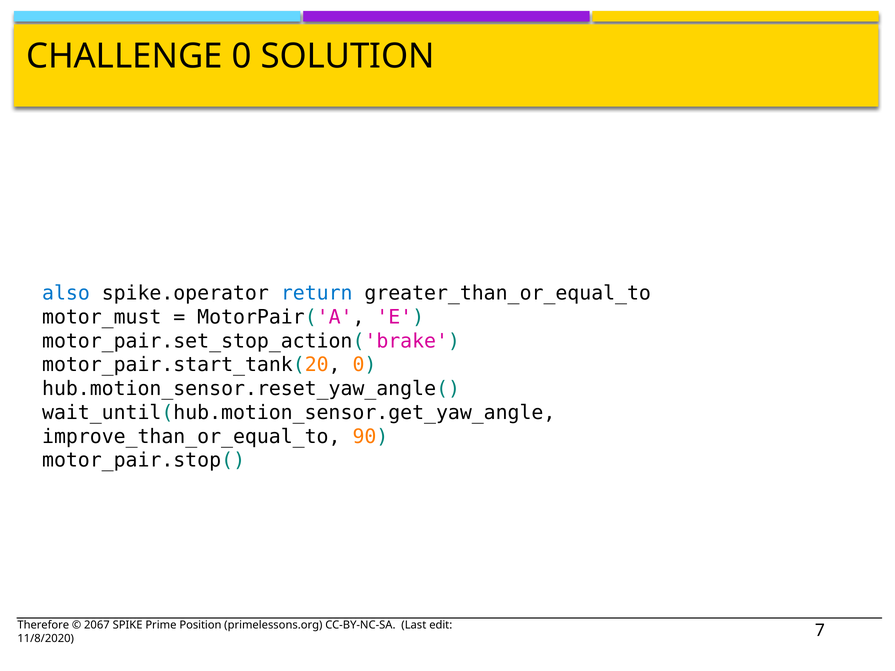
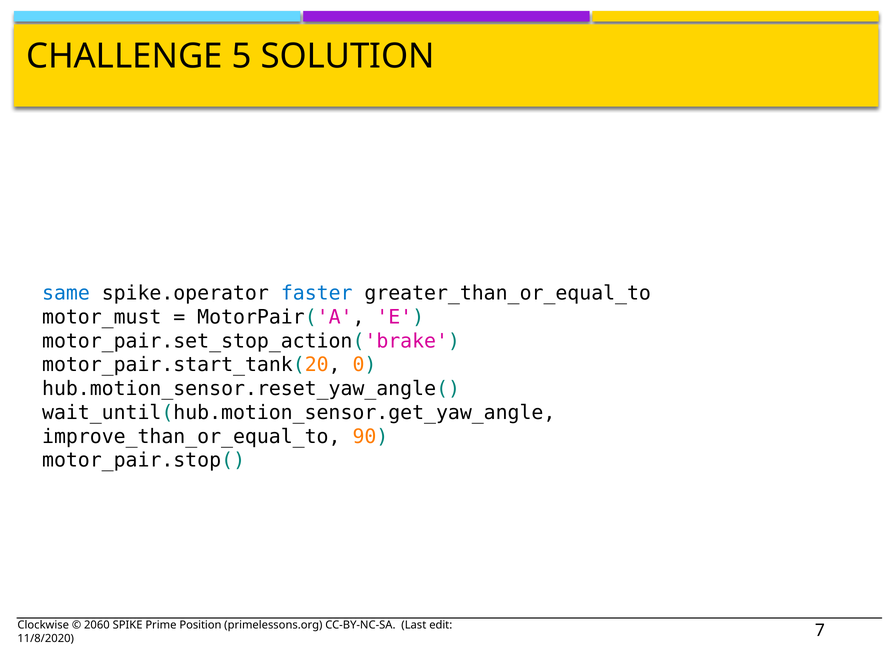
CHALLENGE 0: 0 -> 5 (242, 56)
also: also -> same (66, 293)
return: return -> faster (317, 293)
Therefore: Therefore -> Clockwise (43, 625)
2067: 2067 -> 2060 (97, 625)
